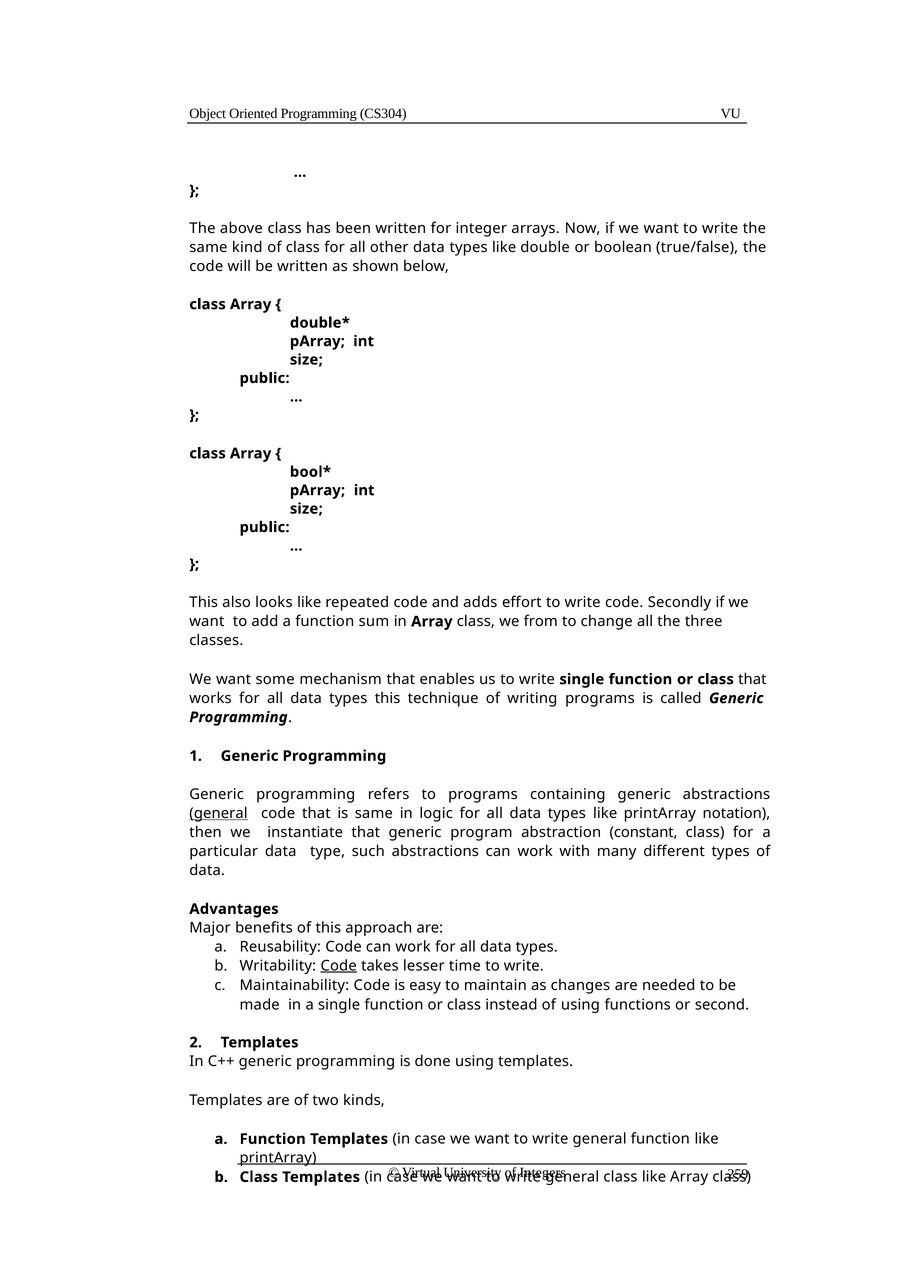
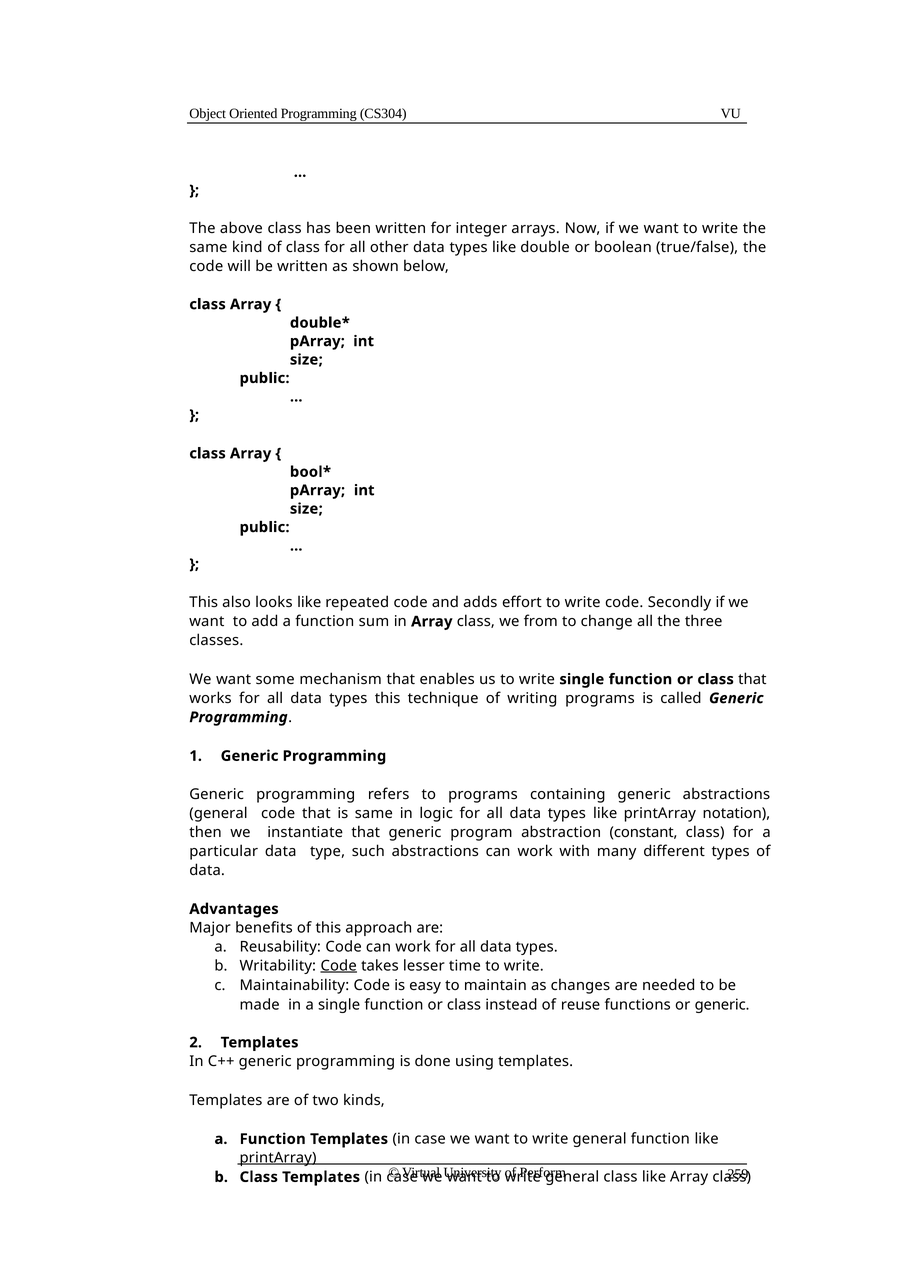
general underline: present -> none (219, 814)
of using: using -> reuse (580, 1005)
or second: second -> generic (722, 1005)
Integers: Integers -> Perform (543, 1173)
